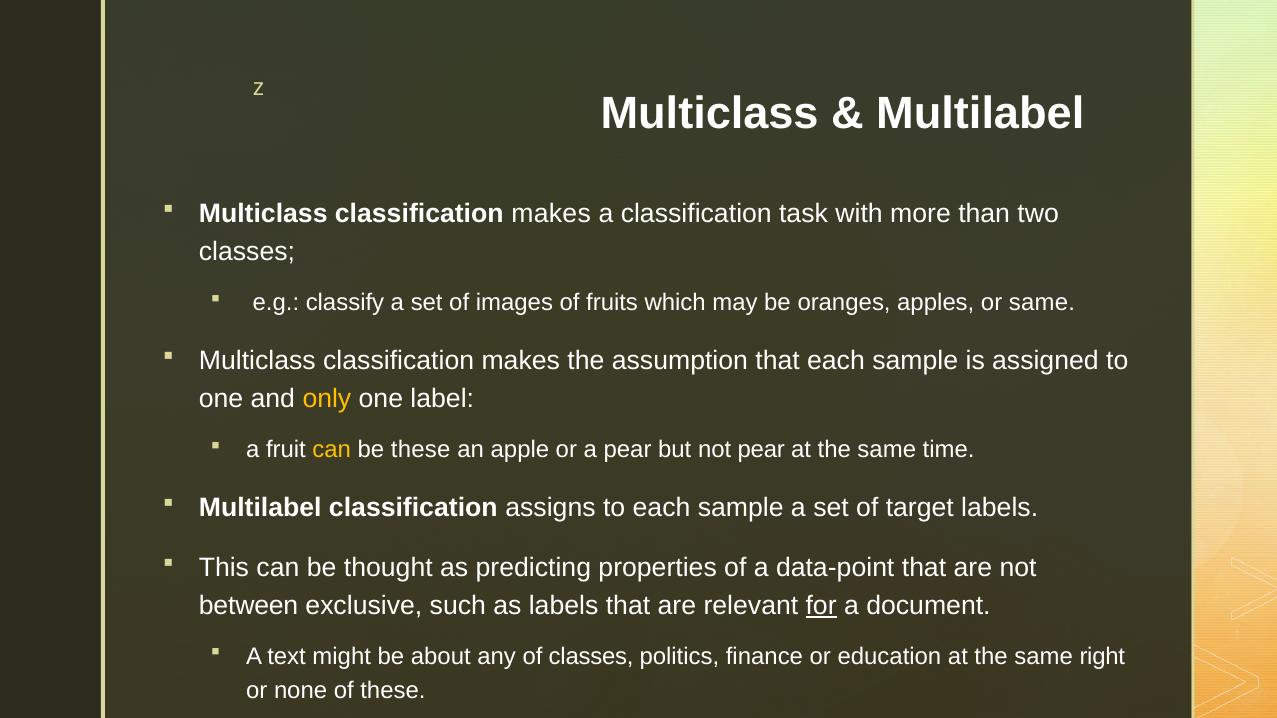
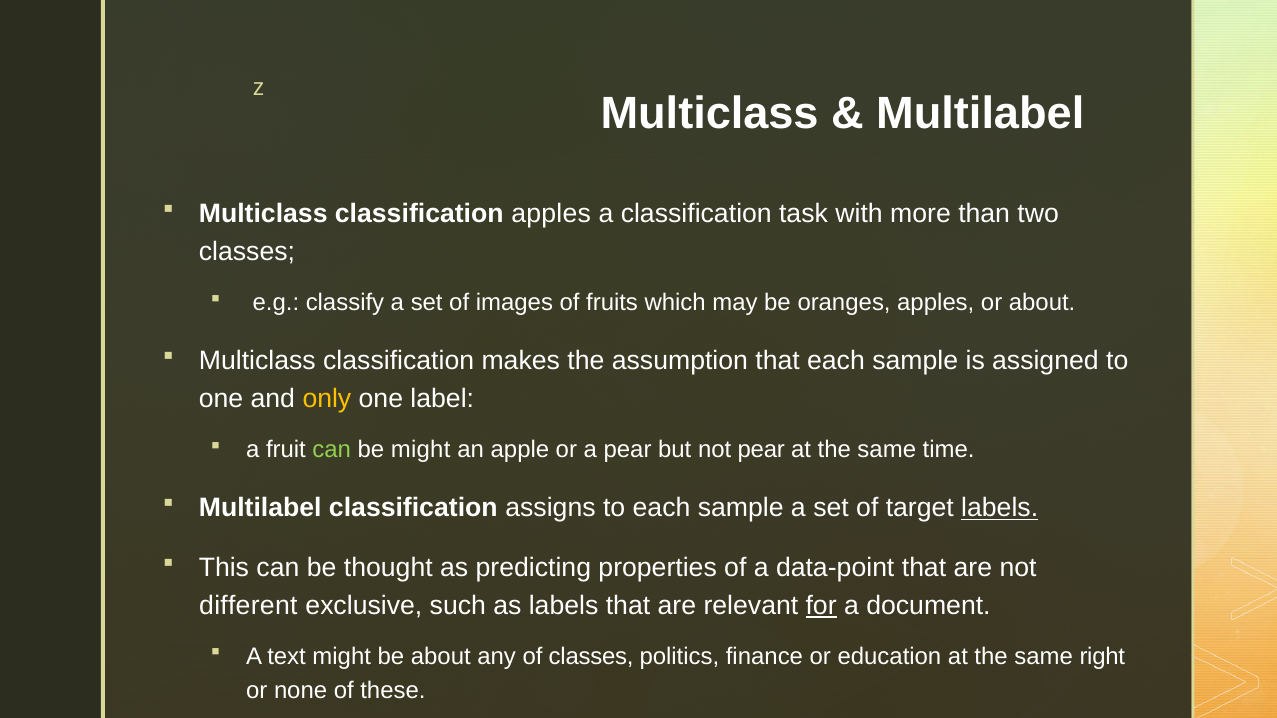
makes: makes -> apples (551, 214)
or same: same -> about (1042, 303)
can colour: yellow -> light green (332, 450)
be these: these -> might (421, 450)
labels underline: none -> present (1000, 508)
between: between -> different (248, 606)
